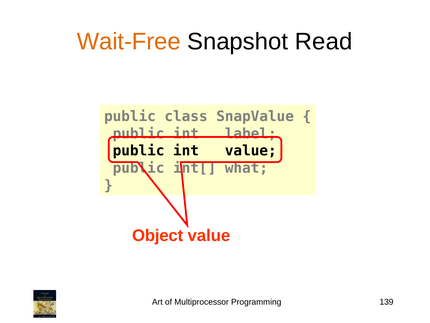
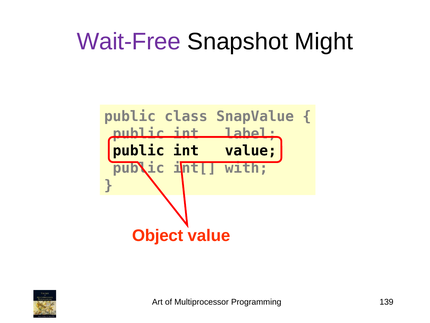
Wait-Free colour: orange -> purple (129, 41)
Read: Read -> Might (324, 41)
what: what -> with (246, 168)
